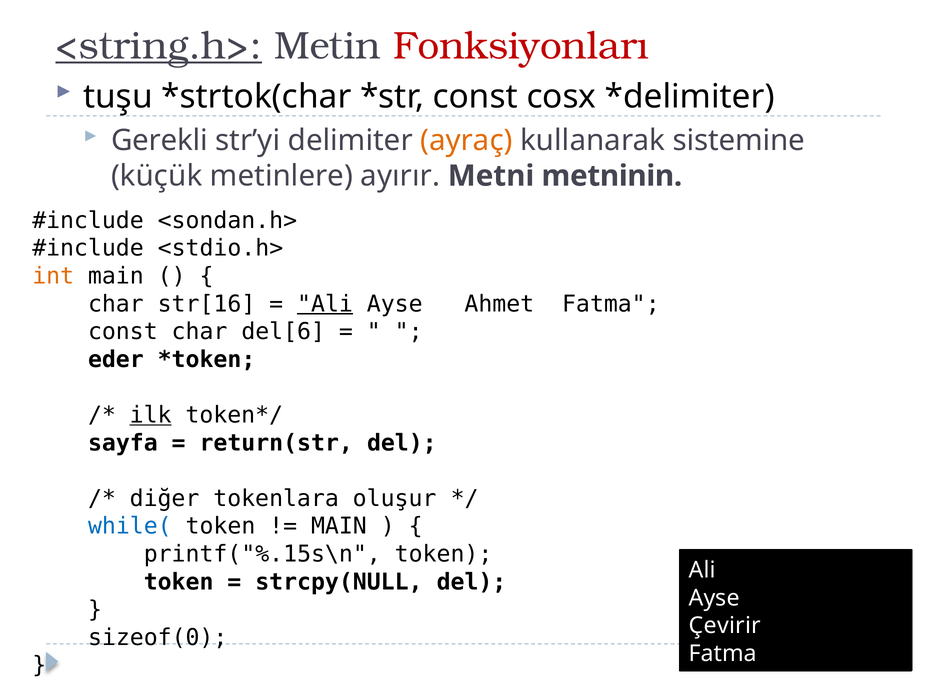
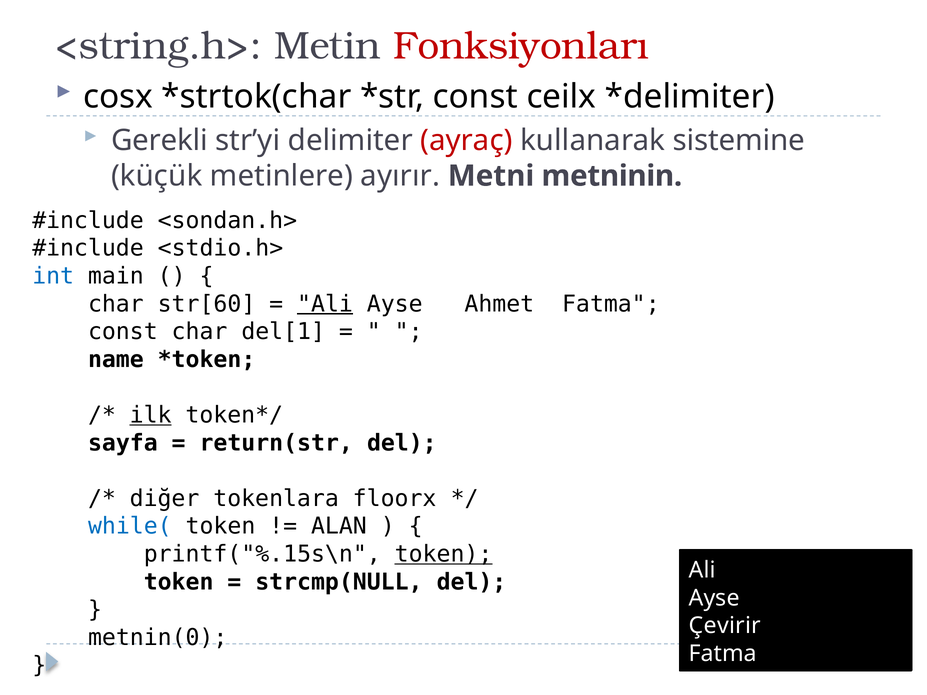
<string.h> underline: present -> none (159, 46)
tuşu: tuşu -> cosx (118, 97)
cosx: cosx -> ceilx (561, 97)
ayraç colour: orange -> red (467, 140)
int colour: orange -> blue (53, 276)
str[16: str[16 -> str[60 (206, 304)
del[6: del[6 -> del[1 (283, 332)
eder: eder -> name (116, 360)
oluşur: oluşur -> floorx (395, 499)
MAIN: MAIN -> ALAN (339, 526)
token underline: none -> present (444, 554)
strcpy(NULL: strcpy(NULL -> strcmp(NULL (339, 582)
sizeof(0: sizeof(0 -> metnin(0 (158, 638)
